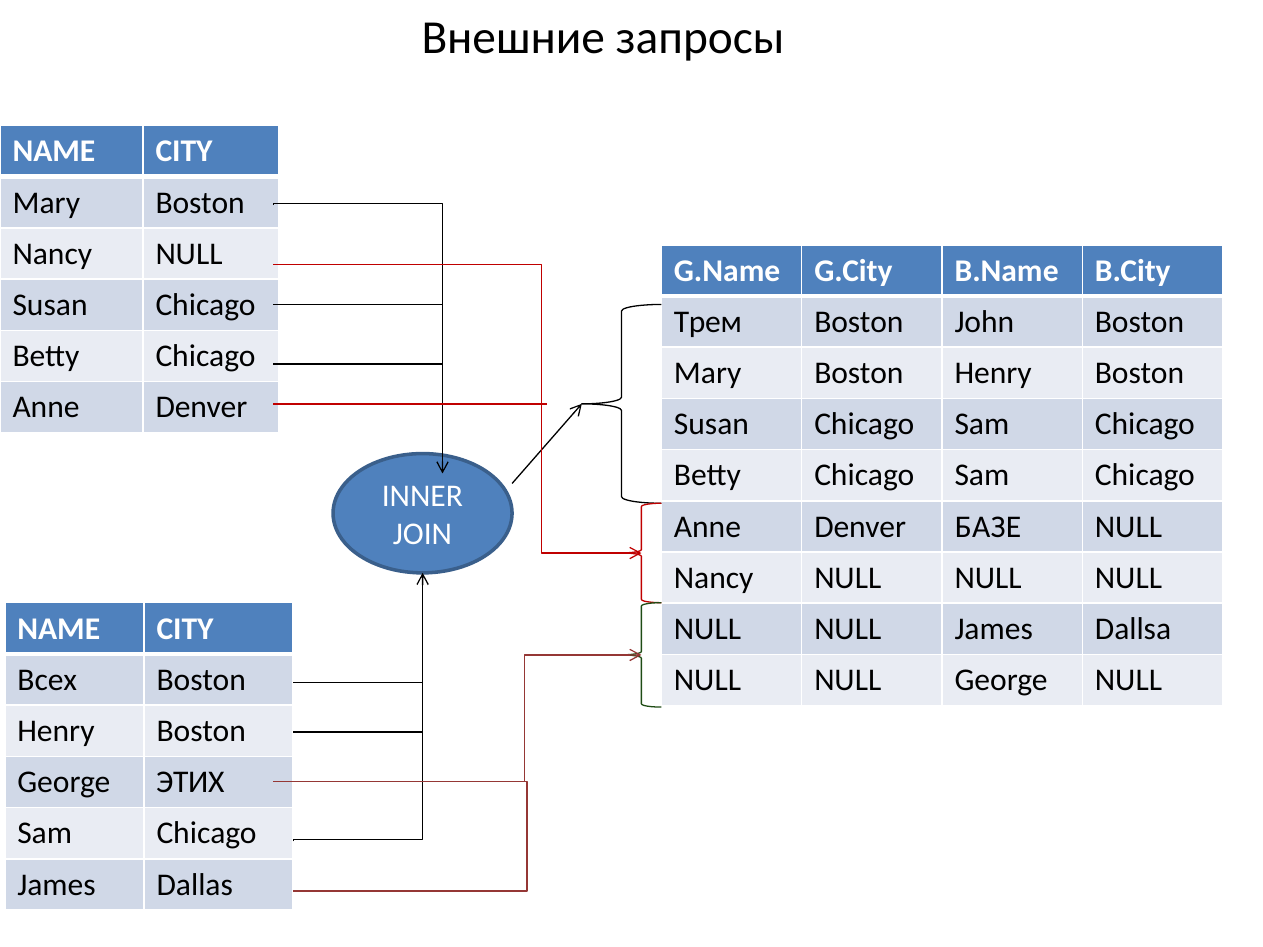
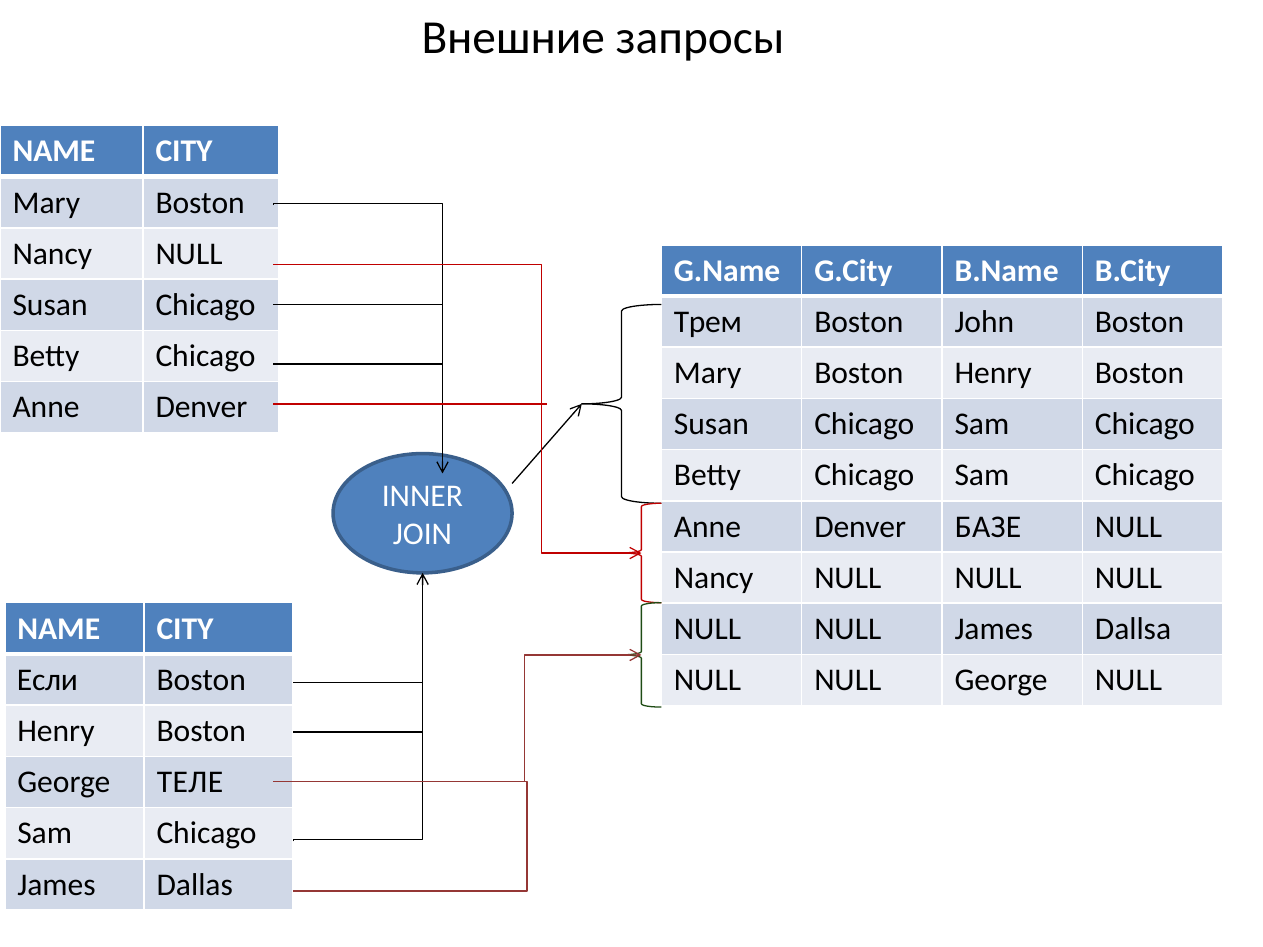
Всех: Всех -> Если (47, 680)
ЭТИХ: ЭТИХ -> ТЕЛЕ (190, 783)
